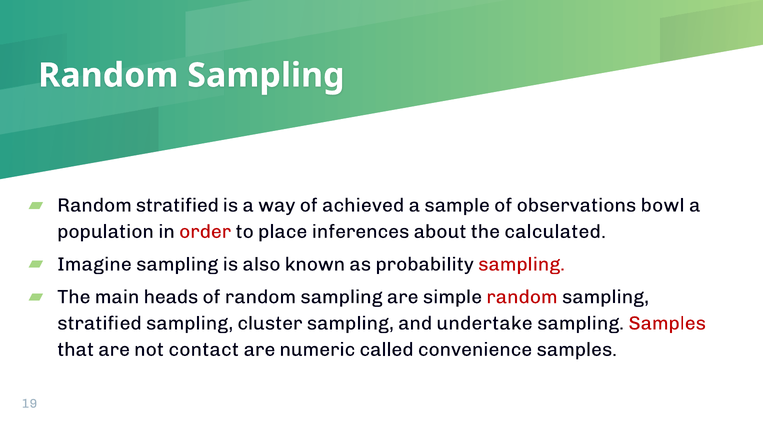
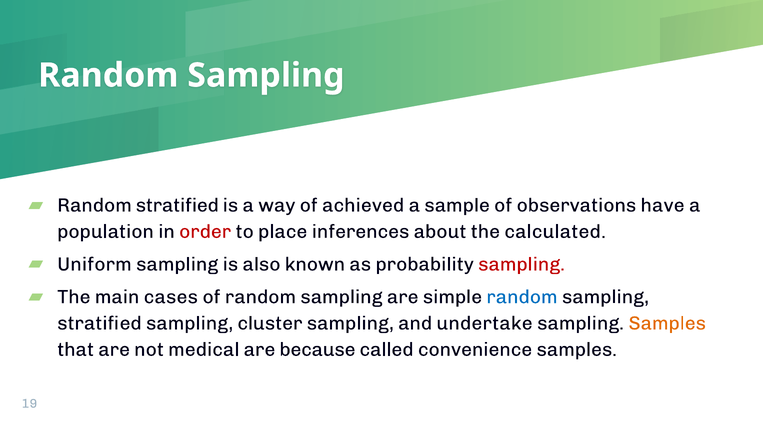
bowl: bowl -> have (663, 205)
Imagine: Imagine -> Uniform (94, 264)
heads: heads -> cases (171, 297)
random colour: red -> blue (522, 297)
Samples colour: red -> orange (667, 323)
contact: contact -> medical (204, 350)
numeric: numeric -> because (317, 350)
